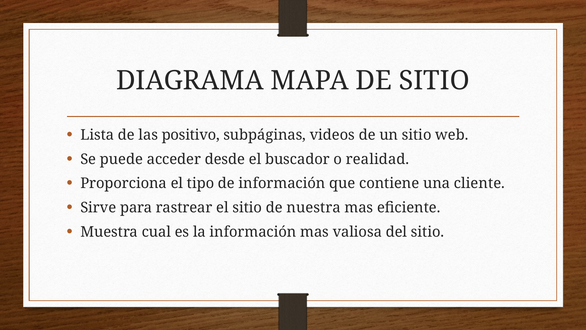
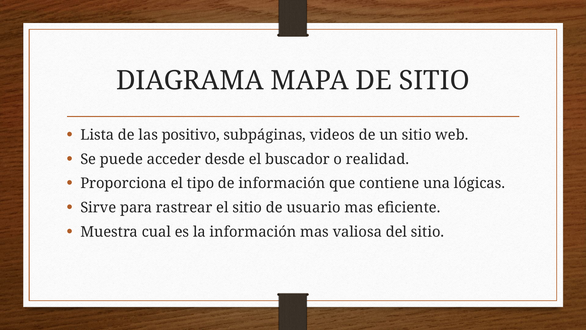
cliente: cliente -> lógicas (479, 183)
nuestra: nuestra -> usuario (314, 207)
